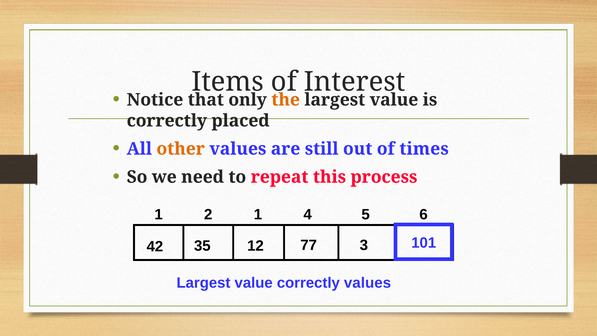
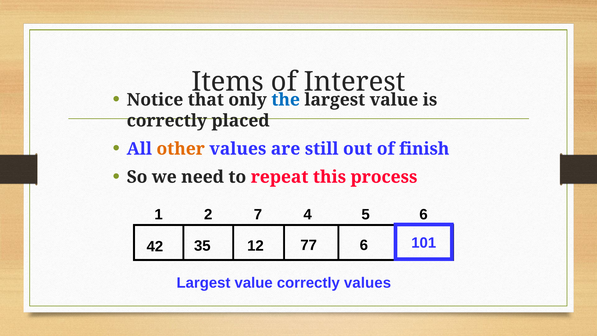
the colour: orange -> blue (286, 100)
times: times -> finish (424, 149)
2 1: 1 -> 7 (258, 215)
42 3: 3 -> 6 (364, 245)
